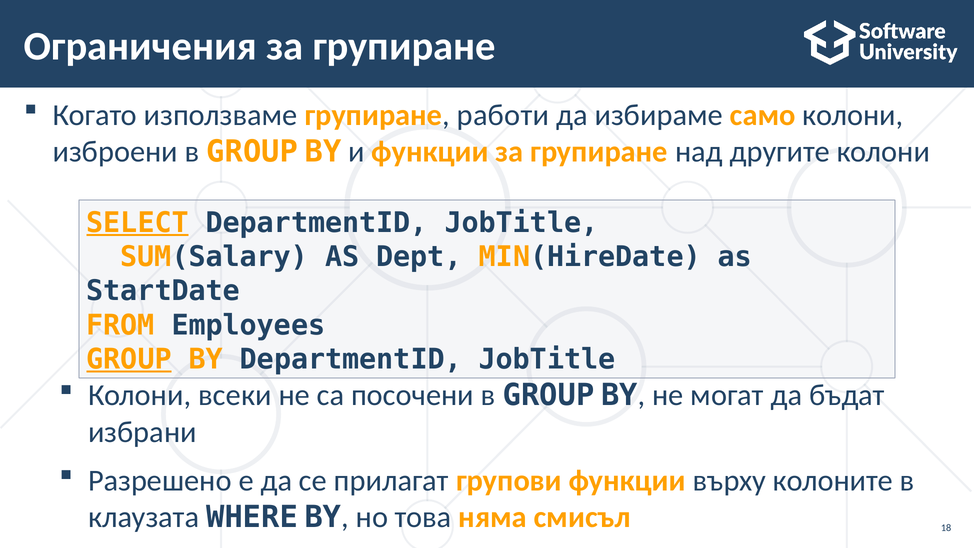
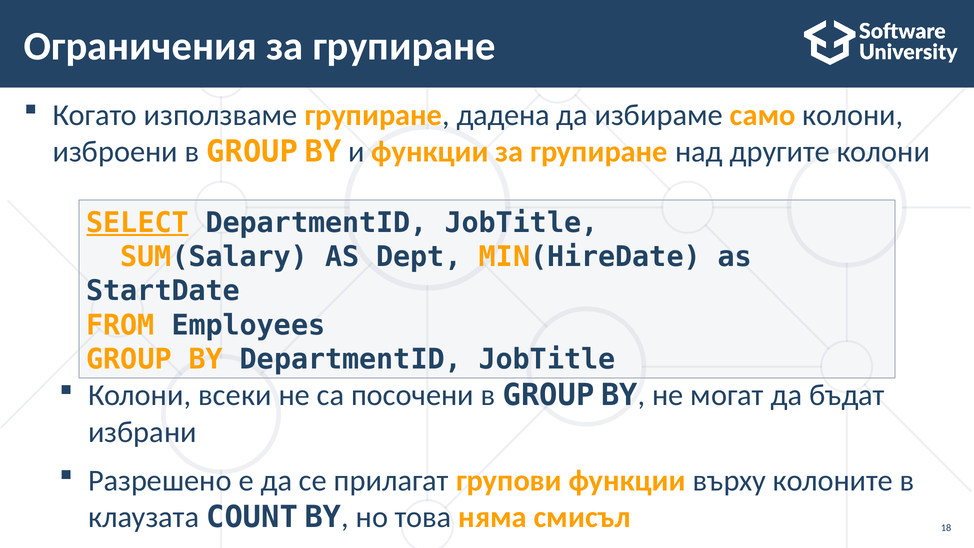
работи: работи -> дадена (503, 115)
GROUP underline: present -> none (129, 359)
WHERE: WHERE -> COUNT (252, 517)
